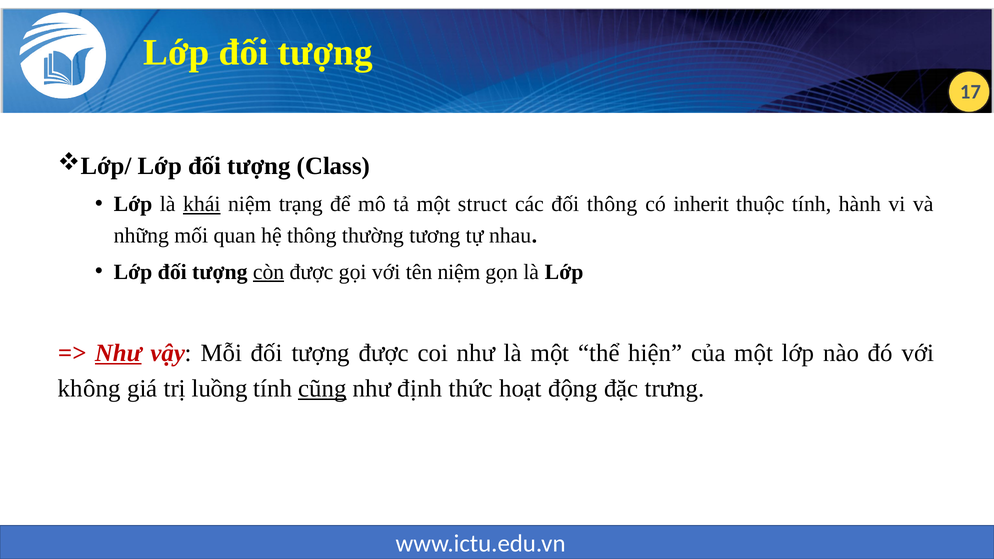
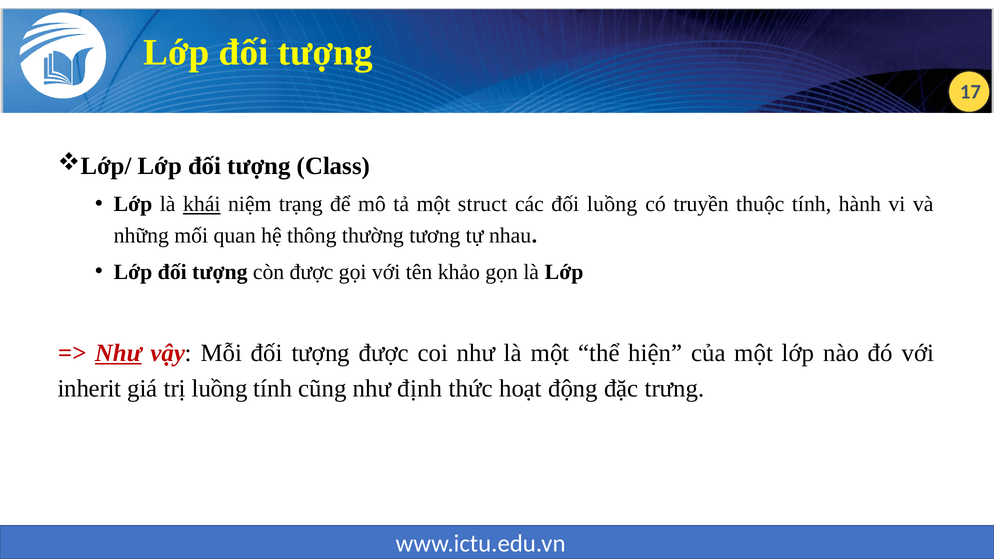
đối thông: thông -> luồng (612, 204)
inherit: inherit -> truyền (701, 204)
còn underline: present -> none (269, 272)
tên niệm: niệm -> khảo (459, 272)
không: không -> inherit (90, 389)
cũng underline: present -> none (322, 389)
